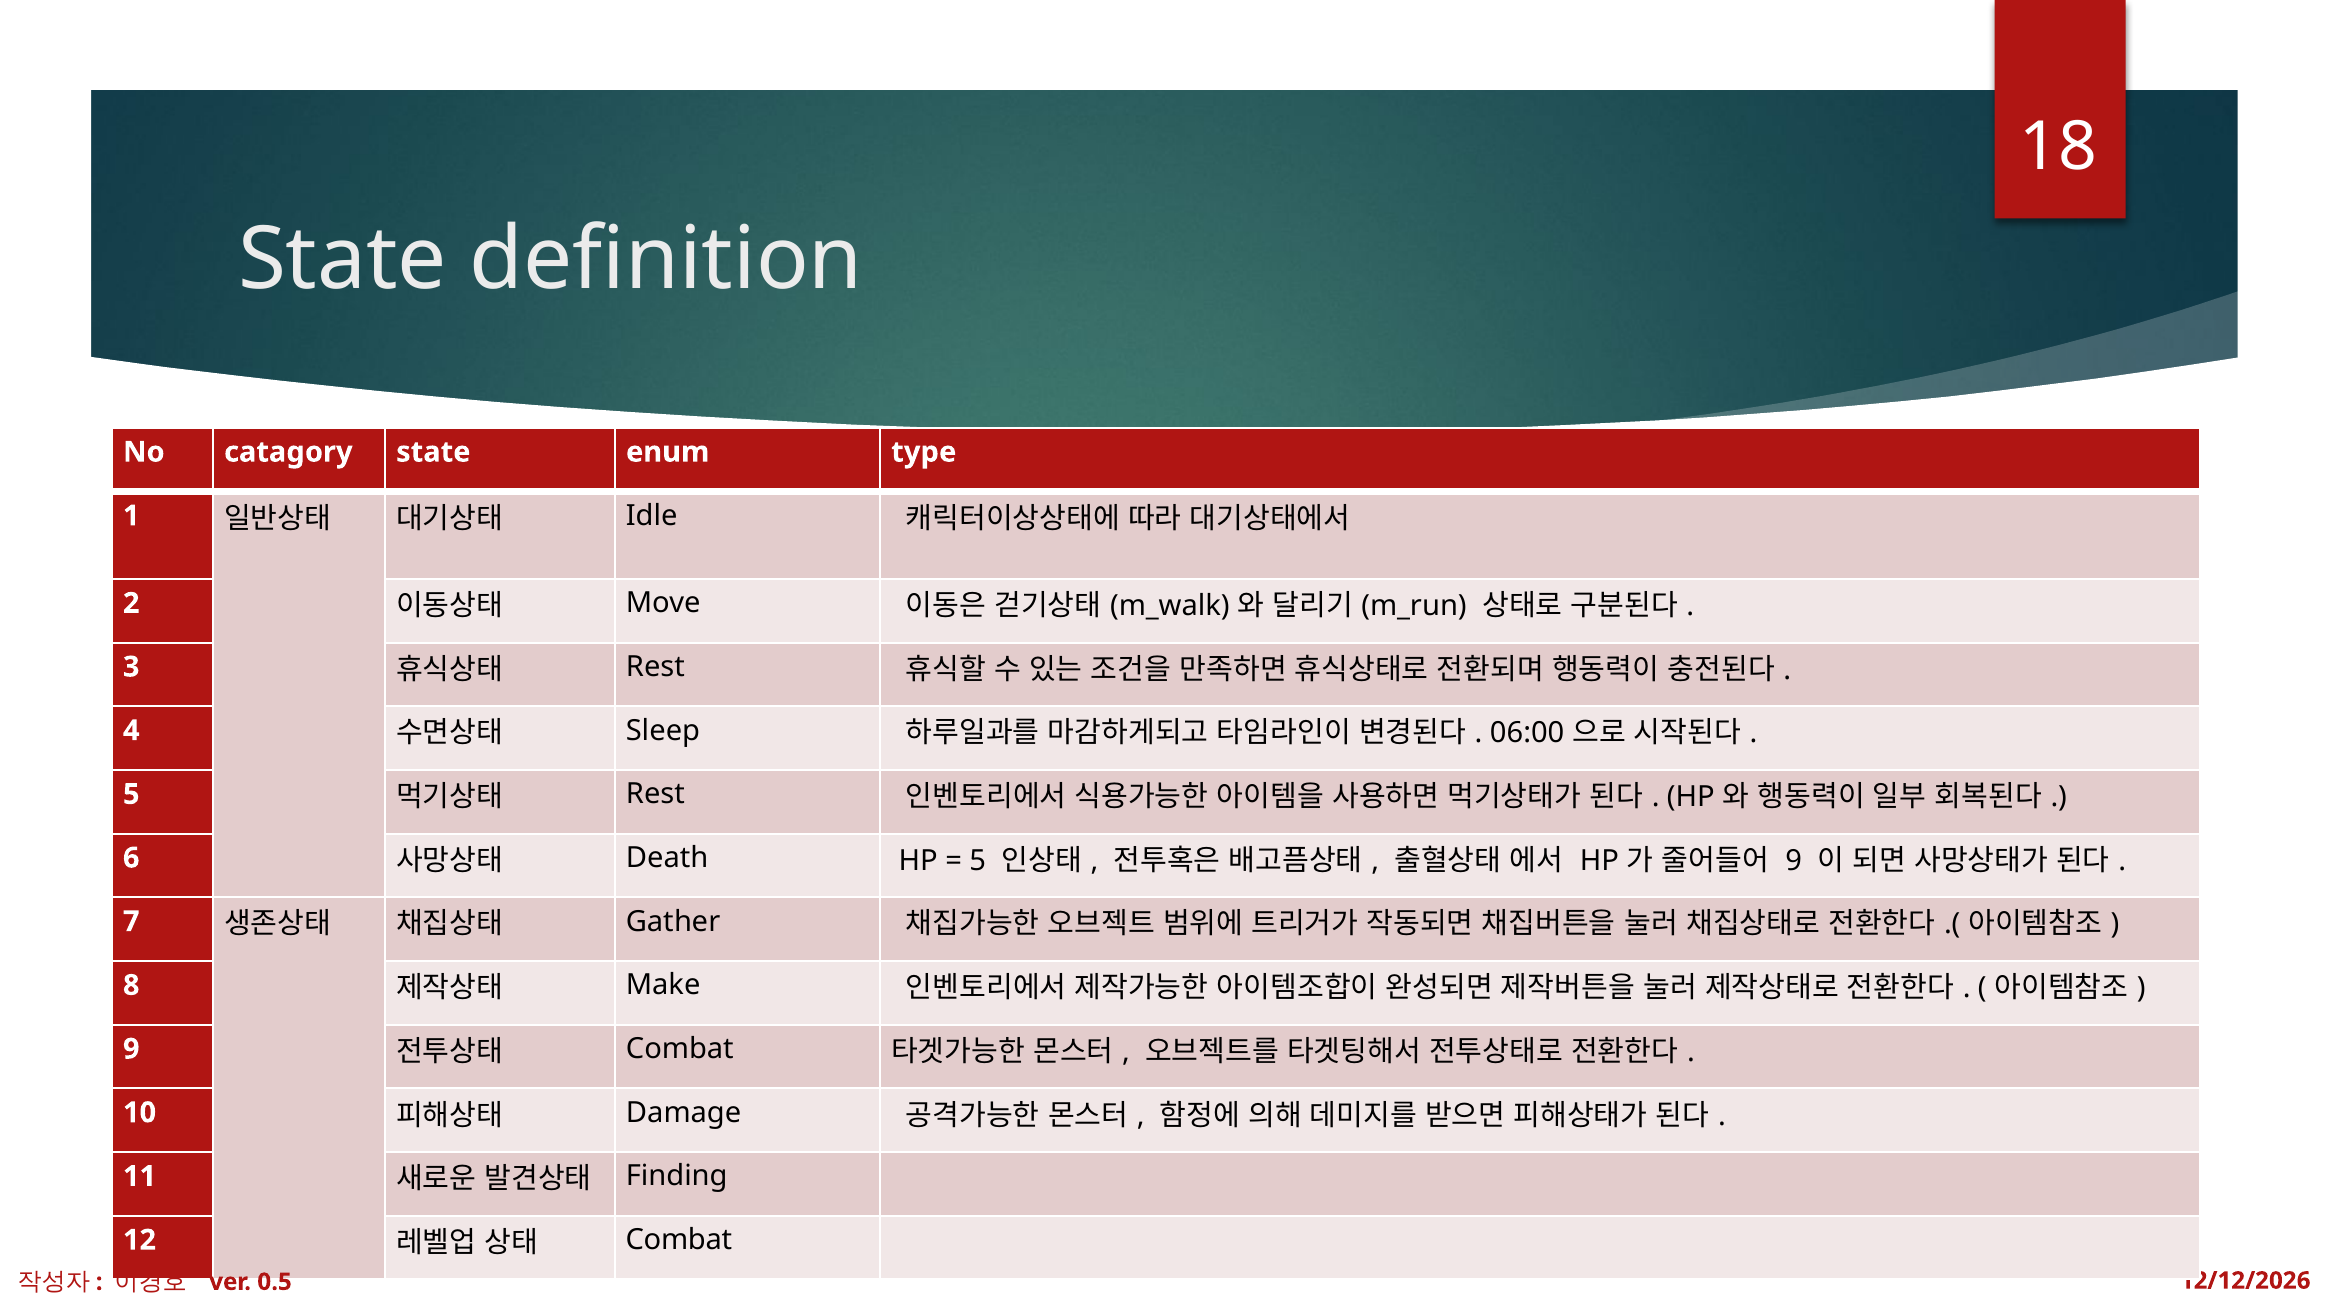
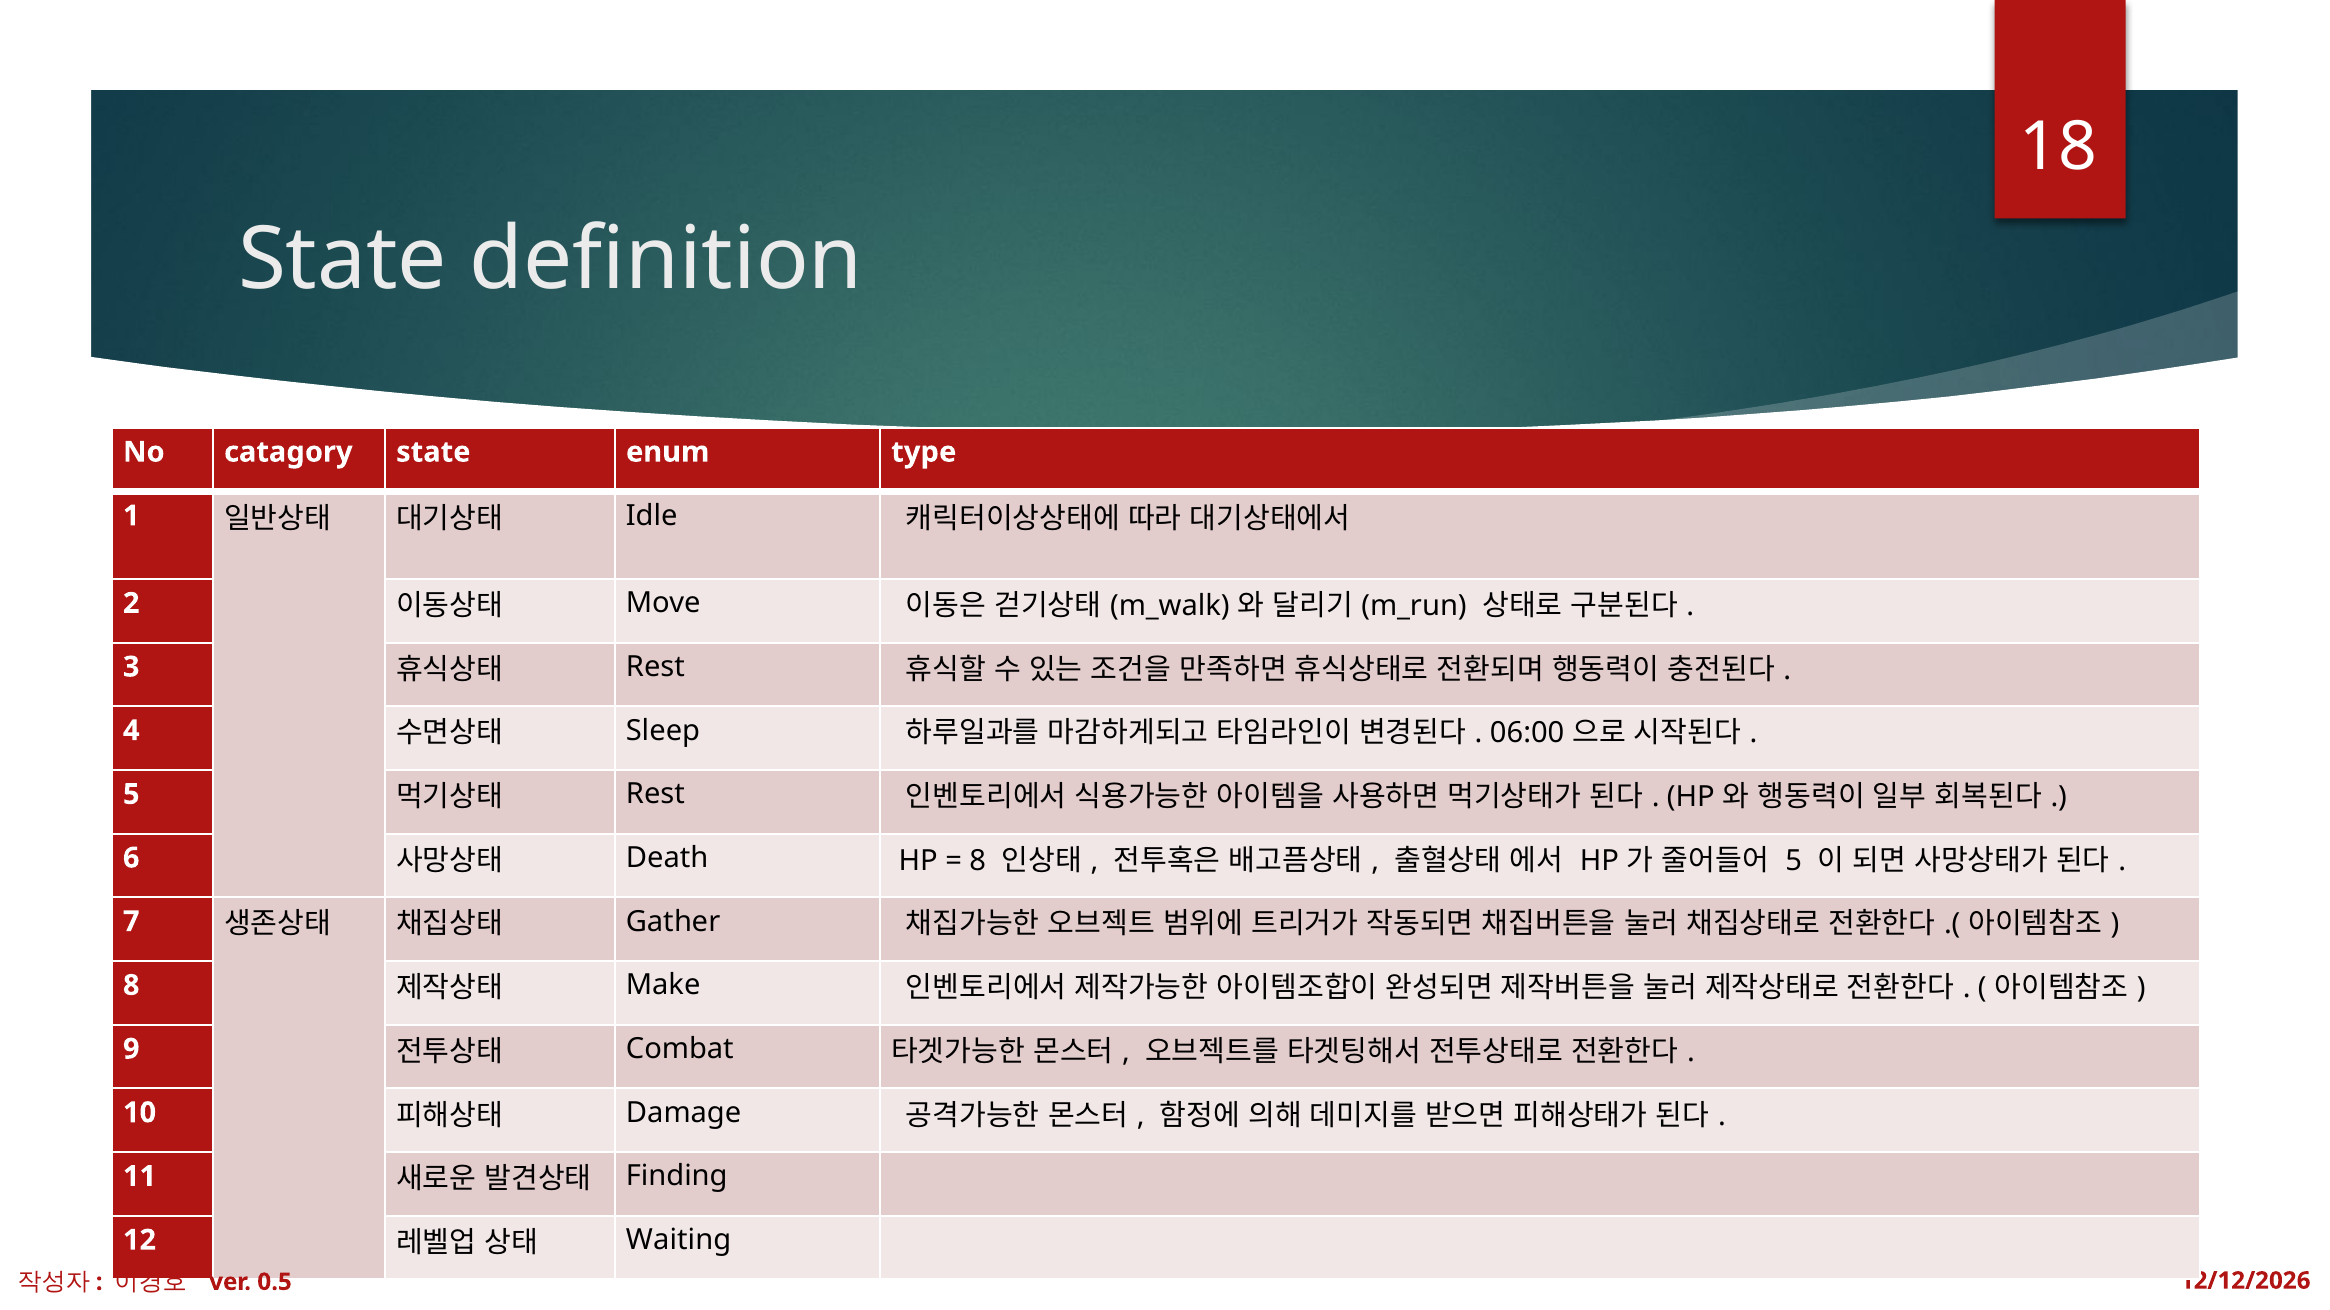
5: 5 -> 8 (978, 861)
9: 9 -> 5 (1794, 861)
Combat: Combat -> Waiting (679, 1241)
